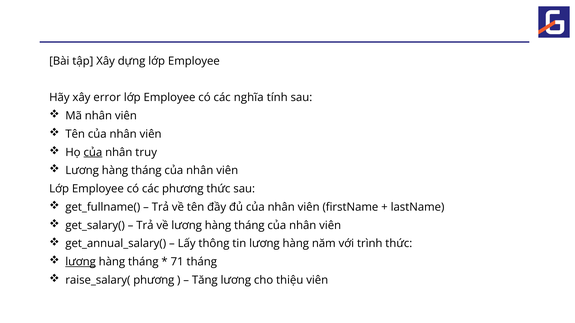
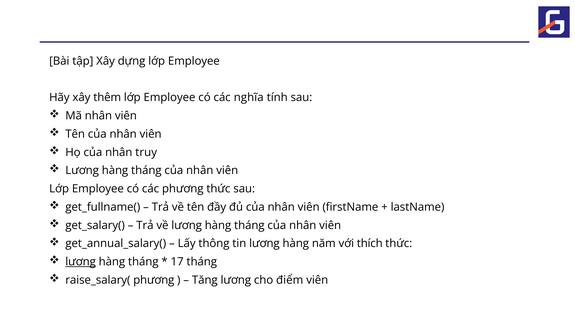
error: error -> thêm (107, 98)
của underline: present -> none (93, 152)
trình: trình -> thích (370, 244)
71: 71 -> 17 (177, 262)
thiệu: thiệu -> điểm (290, 280)
